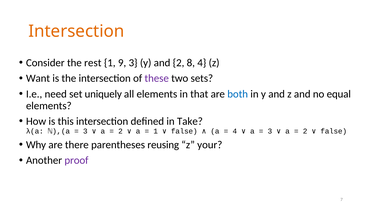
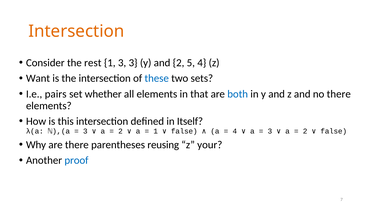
1 9: 9 -> 3 (122, 63)
8: 8 -> 5 (191, 63)
these colour: purple -> blue (157, 78)
need: need -> pairs (56, 94)
uniquely: uniquely -> whether (103, 94)
no equal: equal -> there (339, 94)
Take: Take -> Itself (190, 121)
proof colour: purple -> blue (76, 160)
